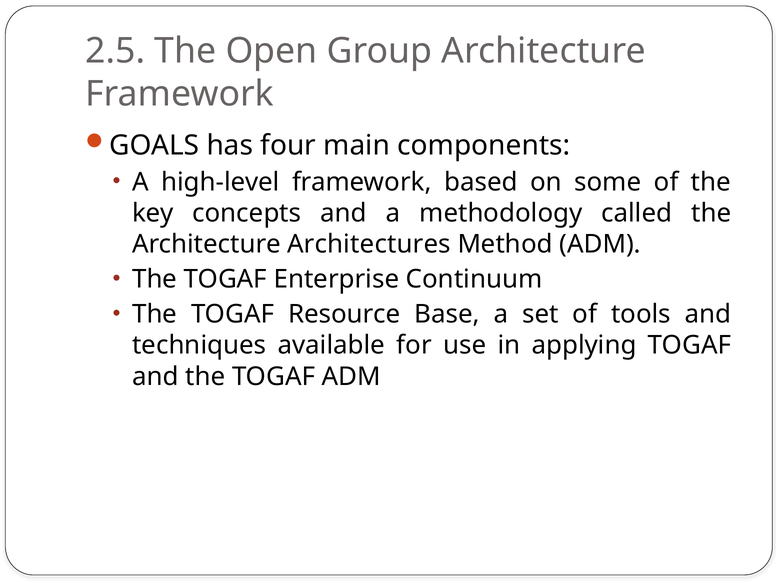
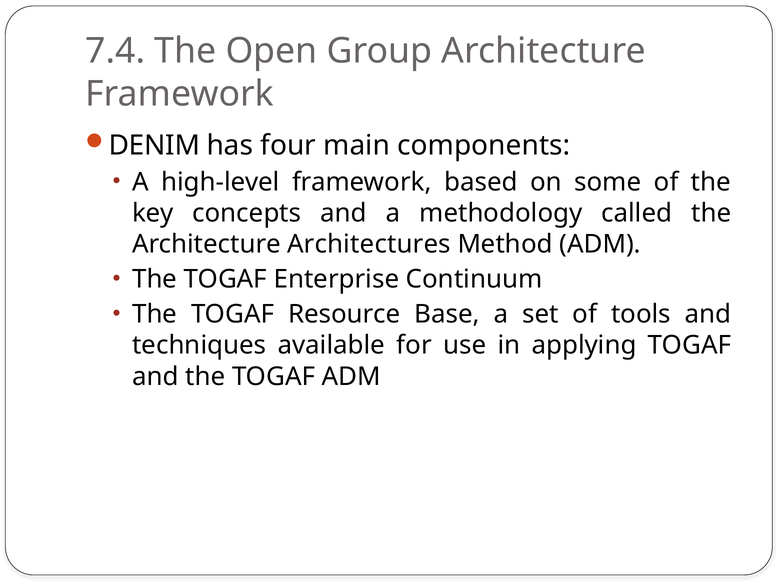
2.5: 2.5 -> 7.4 (115, 51)
GOALS: GOALS -> DENIM (154, 146)
